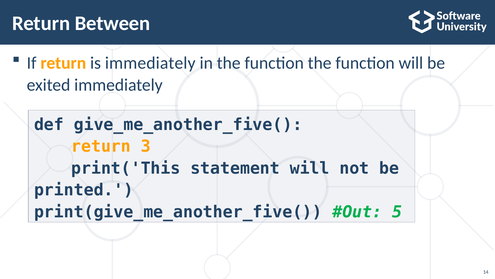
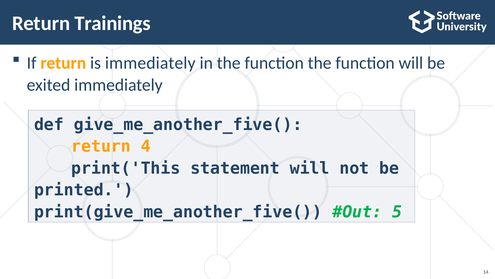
Between: Between -> Trainings (113, 23)
3: 3 -> 4 (146, 146)
